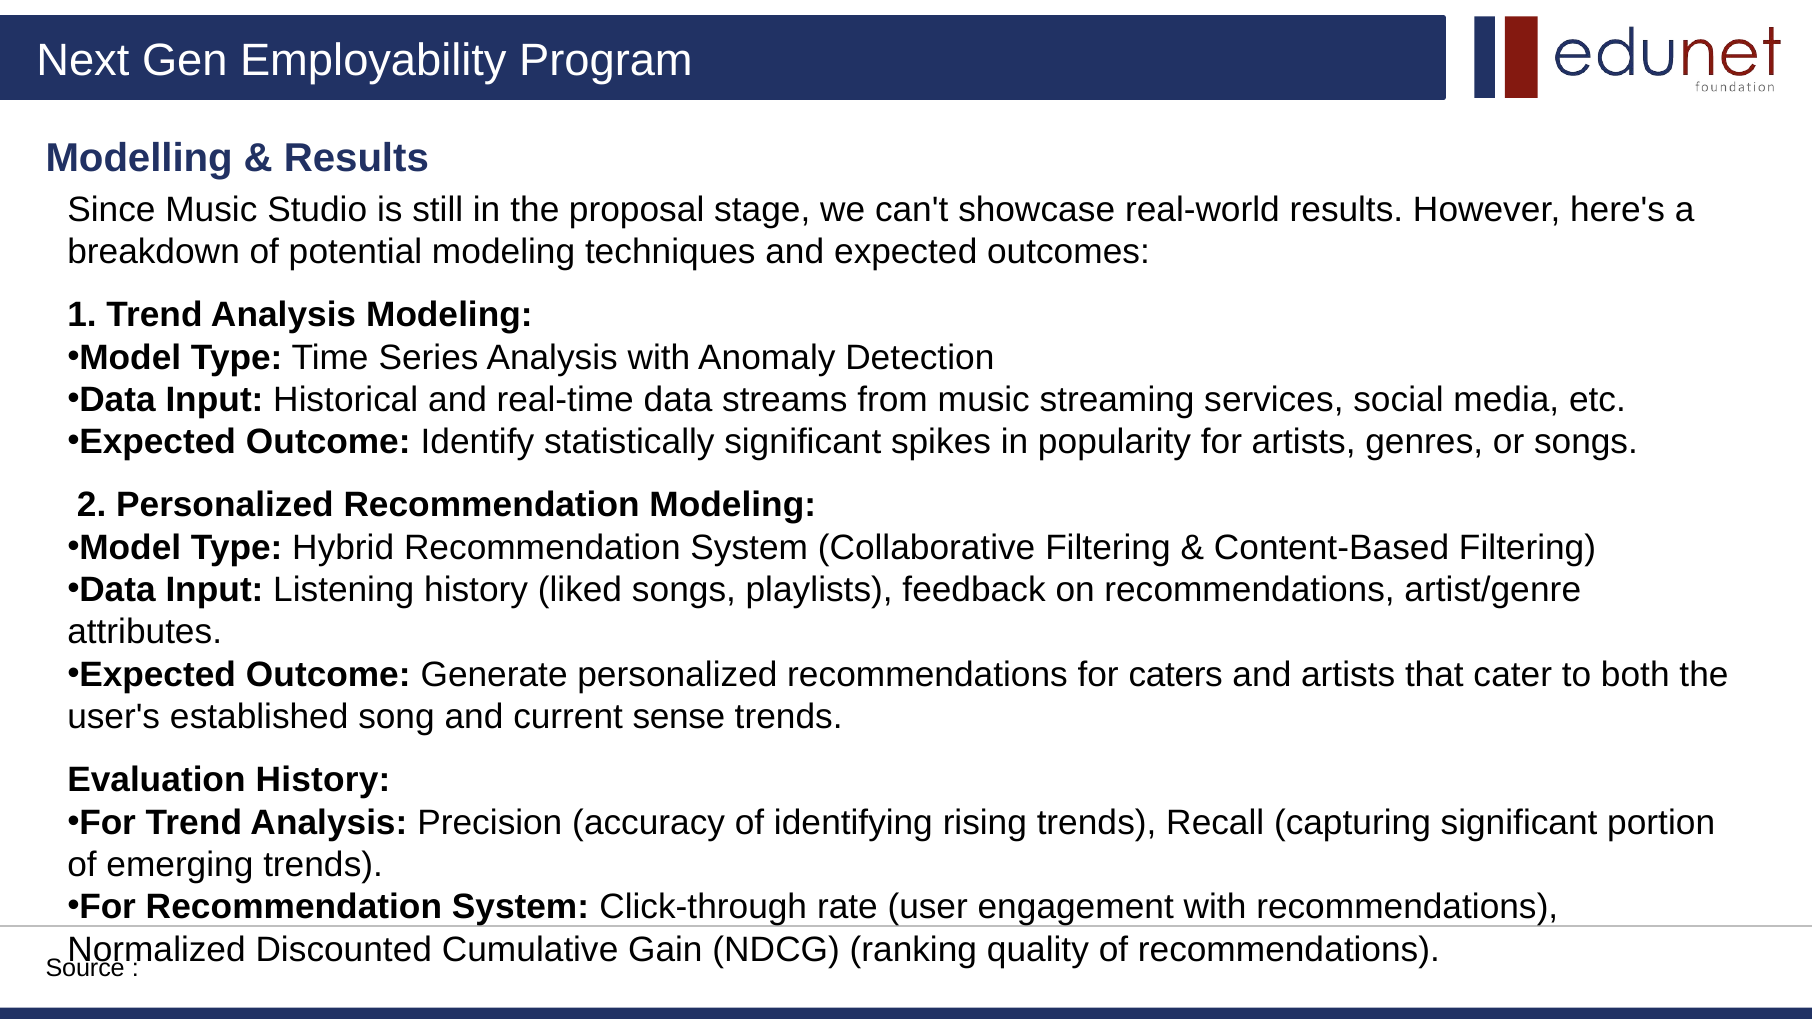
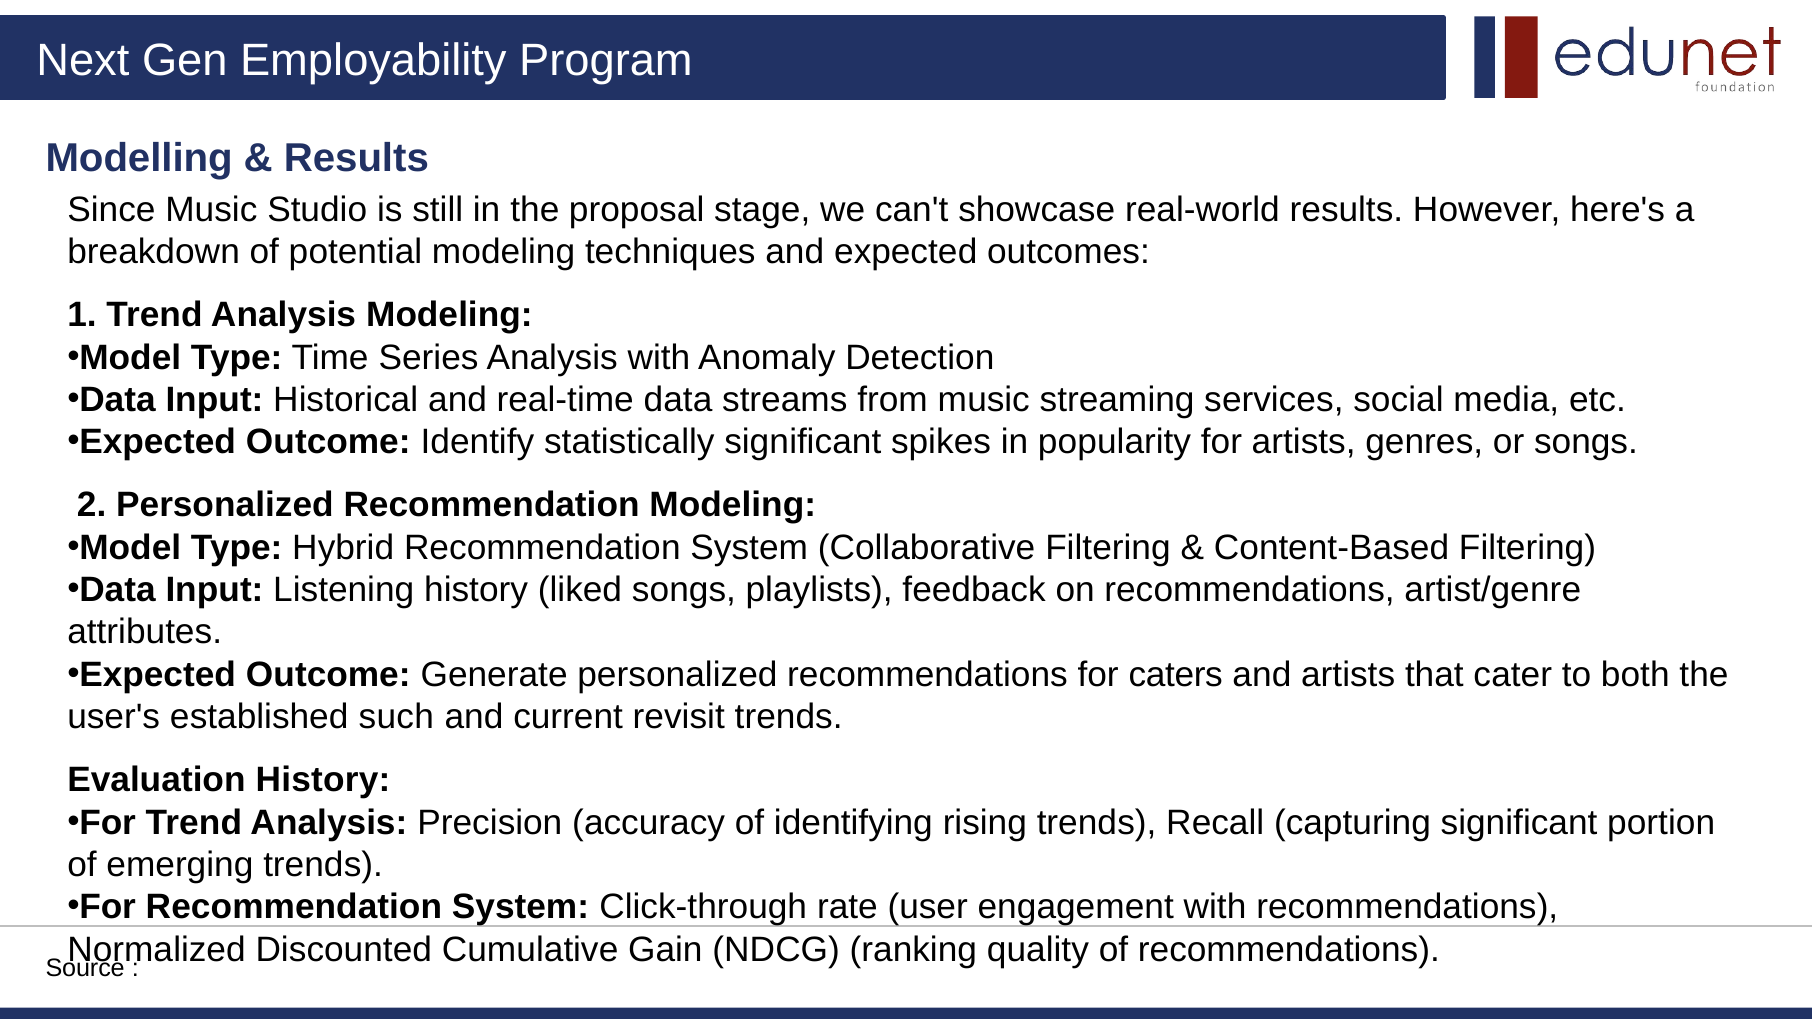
song: song -> such (396, 717)
sense: sense -> revisit (679, 717)
